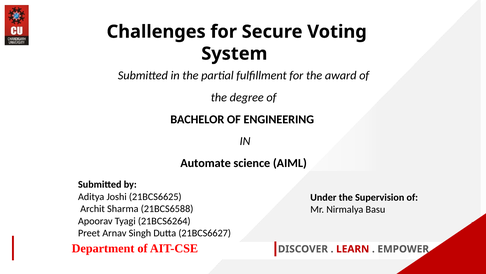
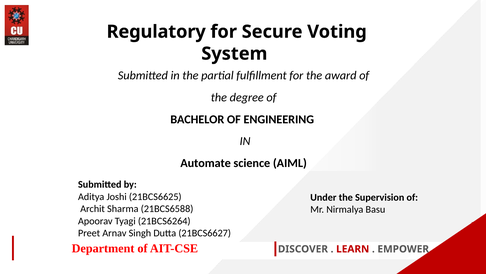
Challenges: Challenges -> Regulatory (156, 32)
